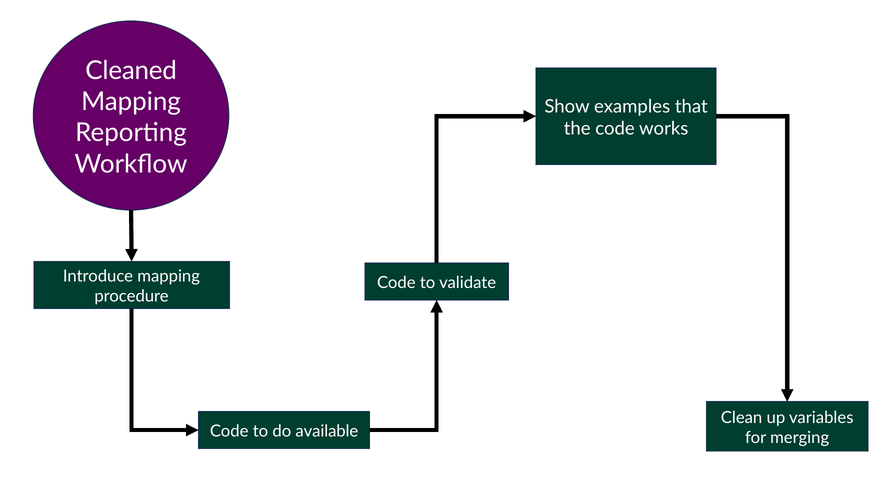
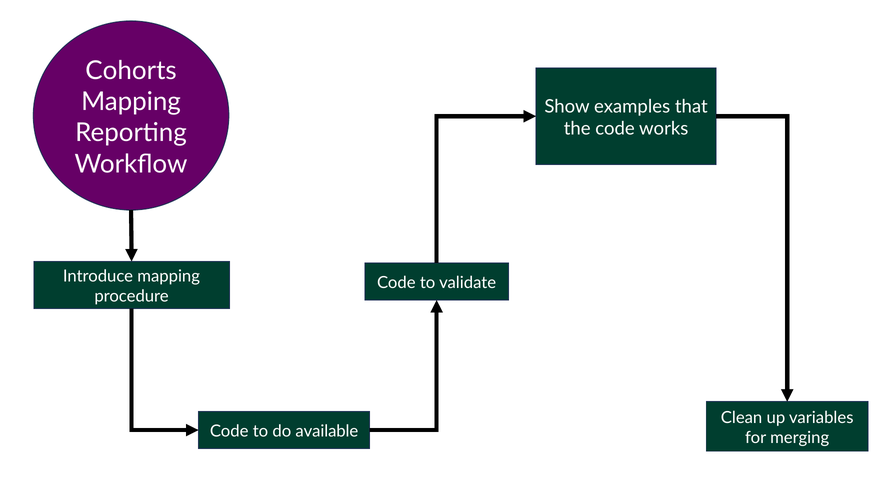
Cleaned: Cleaned -> Cohorts (131, 71)
